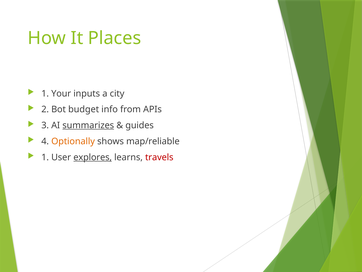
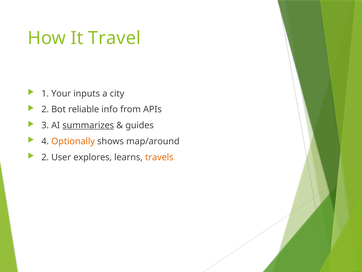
Places: Places -> Travel (115, 38)
budget: budget -> reliable (84, 109)
map/reliable: map/reliable -> map/around (153, 141)
1: 1 -> 2 (45, 157)
explores underline: present -> none (93, 157)
travels colour: red -> orange (159, 157)
